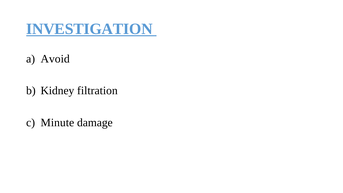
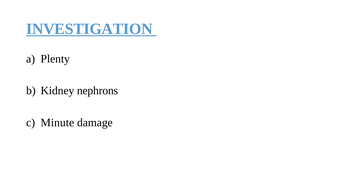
Avoid: Avoid -> Plenty (55, 59)
filtration: filtration -> nephrons (97, 91)
